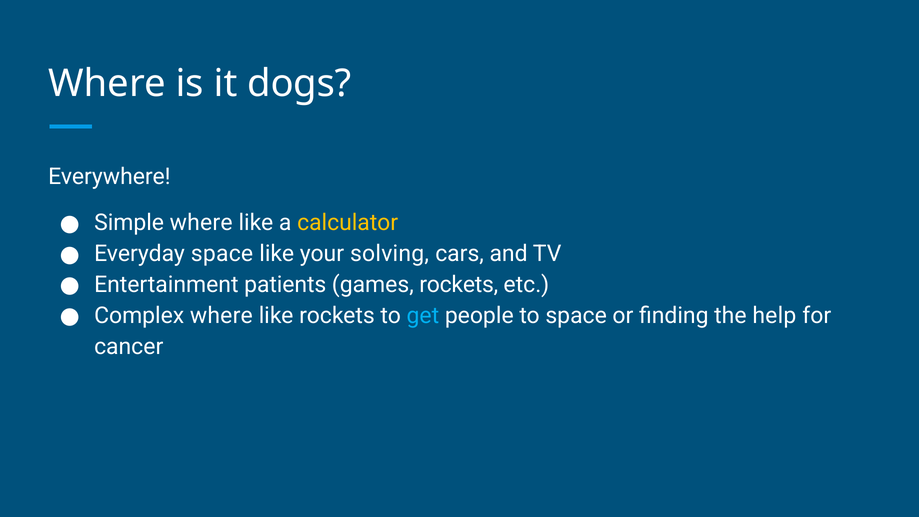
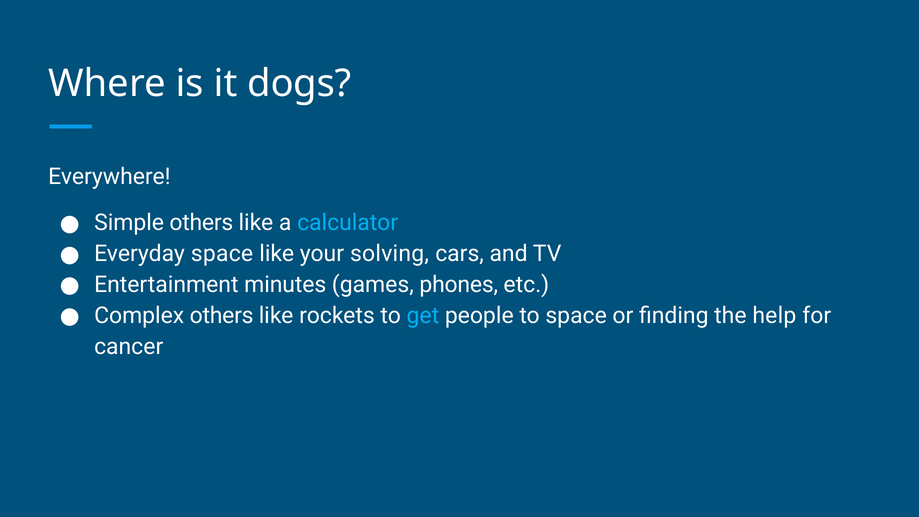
Simple where: where -> others (201, 223)
calculator colour: yellow -> light blue (348, 223)
patients: patients -> minutes (285, 285)
games rockets: rockets -> phones (459, 285)
Complex where: where -> others (222, 316)
